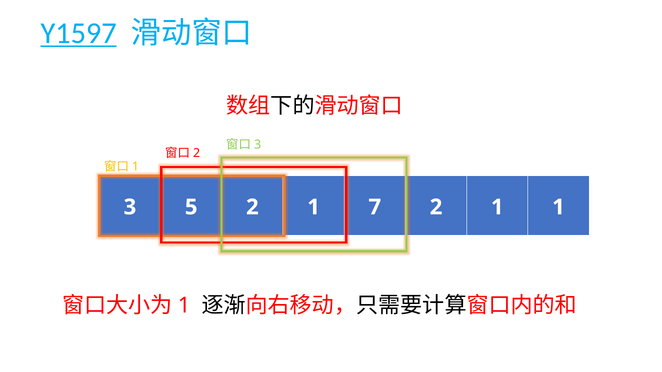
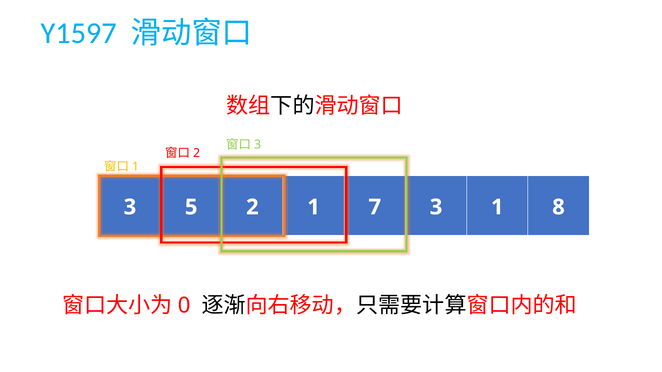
Y1597 underline: present -> none (79, 33)
2: 2 -> 3 (436, 207)
1 1: 1 -> 8 (558, 207)
1: 1 -> 0 (184, 306)
